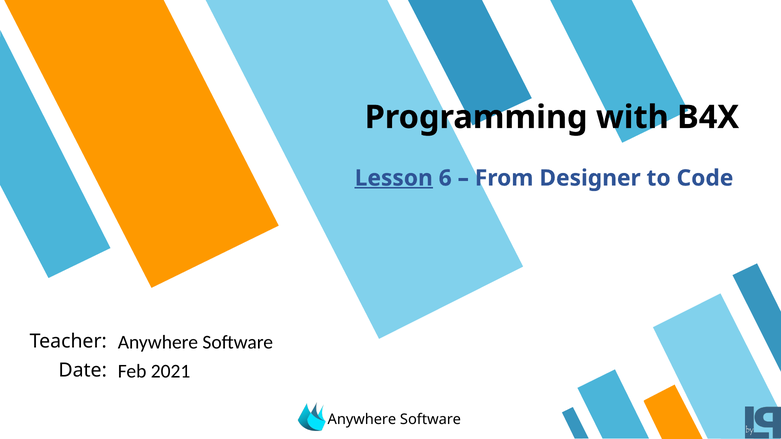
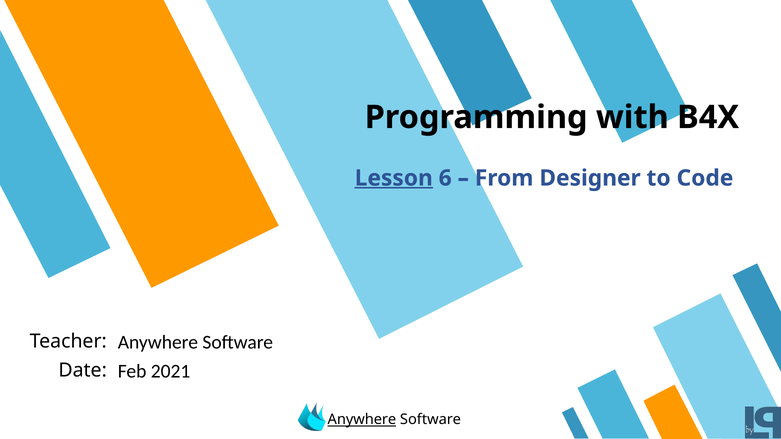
Anywhere underline: none -> present (362, 420)
